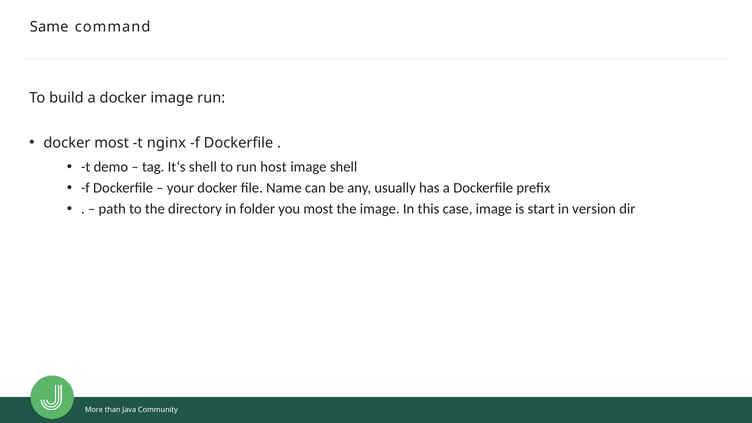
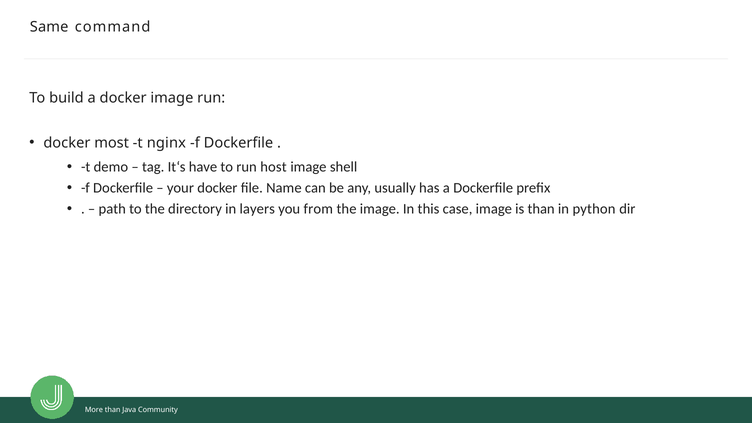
It‘s shell: shell -> have (203, 167)
folder: folder -> layers (257, 209)
you most: most -> from (318, 209)
is start: start -> than (541, 209)
version: version -> python (594, 209)
